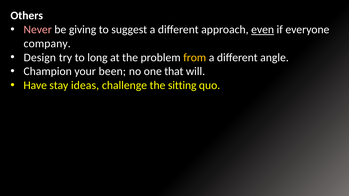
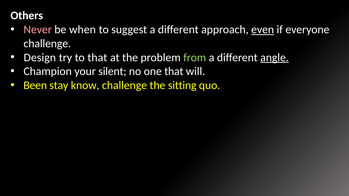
giving: giving -> when (83, 30)
company: company -> challenge (47, 44)
to long: long -> that (97, 58)
from colour: yellow -> light green (195, 58)
angle underline: none -> present (275, 58)
been: been -> silent (112, 71)
Have: Have -> Been (35, 85)
ideas: ideas -> know (85, 85)
